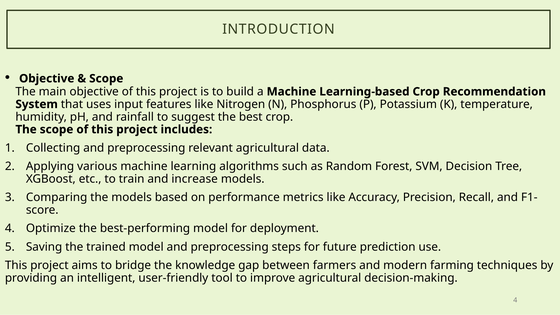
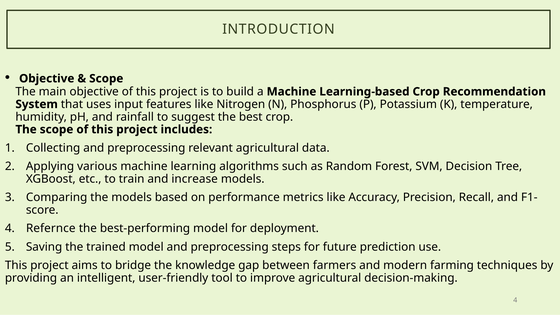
Optimize: Optimize -> Refernce (51, 228)
